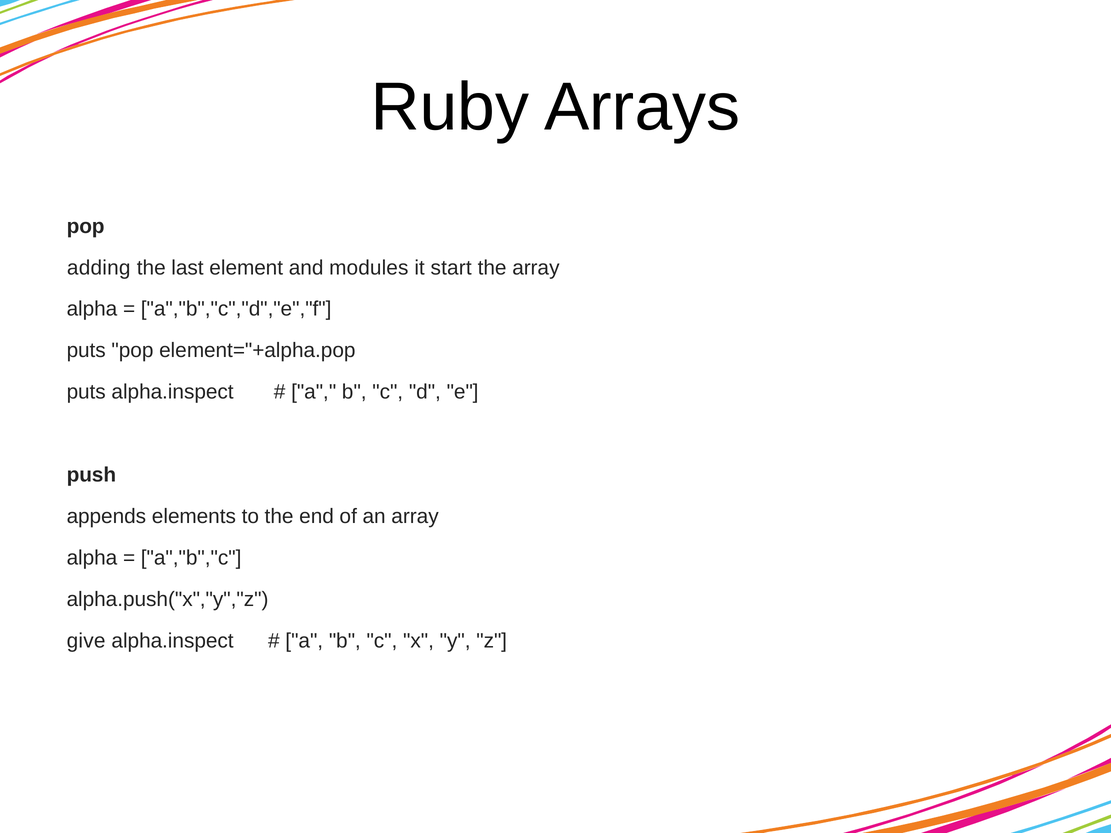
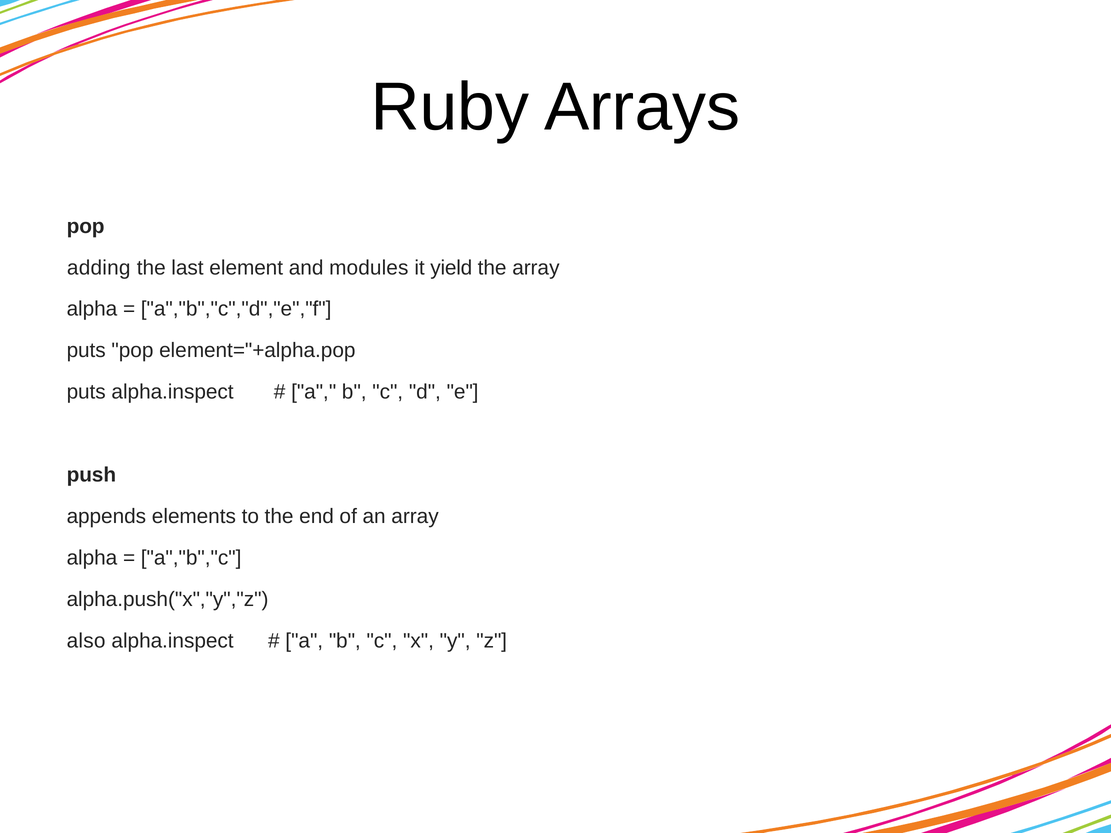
start: start -> yield (451, 268)
give: give -> also (86, 641)
